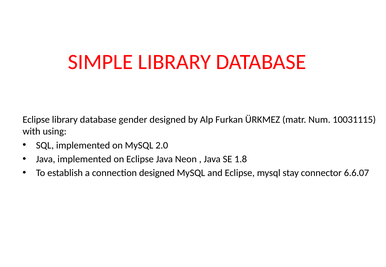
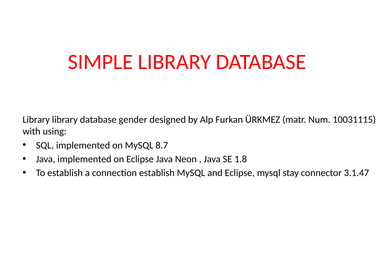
Eclipse: Eclipse -> Library (36, 120)
2.0: 2.0 -> 8.7 (162, 145)
connection designed: designed -> establish (157, 173)
6.6.07: 6.6.07 -> 3.1.47 (356, 173)
